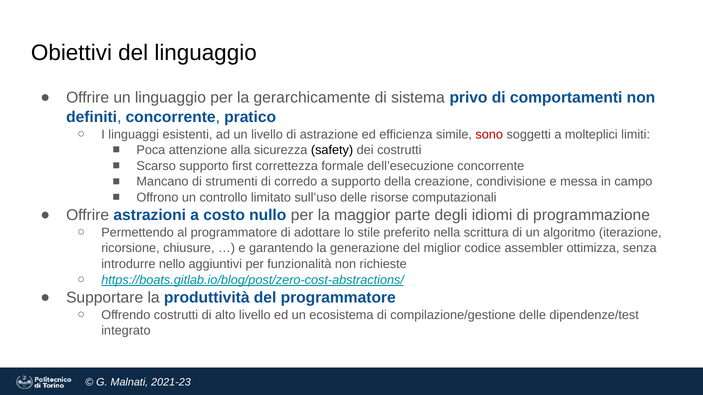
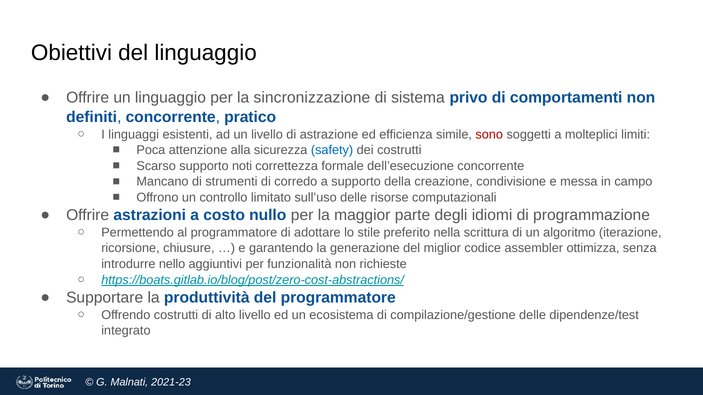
gerarchicamente: gerarchicamente -> sincronizzazione (312, 98)
safety colour: black -> blue (332, 150)
first: first -> noti (242, 166)
